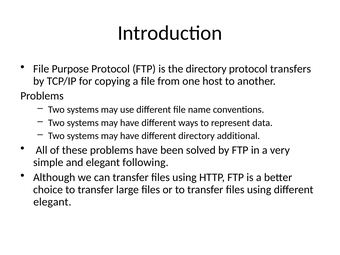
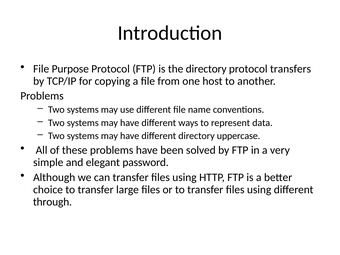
additional: additional -> uppercase (239, 136)
following: following -> password (146, 162)
elegant: elegant -> through (52, 202)
